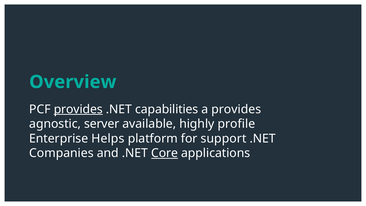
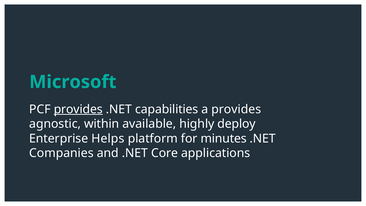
Overview: Overview -> Microsoft (73, 82)
server: server -> within (102, 124)
profile: profile -> deploy (237, 124)
support: support -> minutes (224, 138)
Core underline: present -> none (165, 153)
